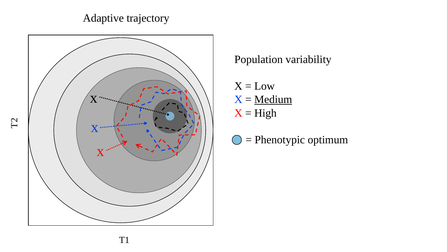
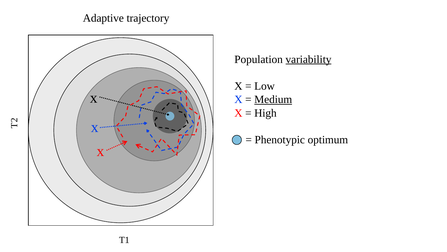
variability underline: none -> present (309, 59)
